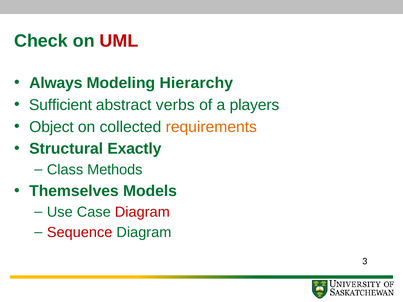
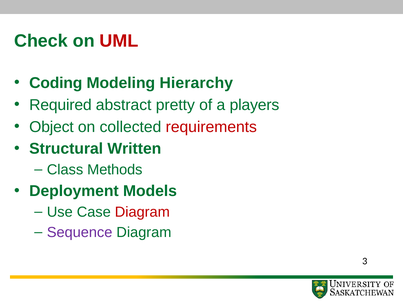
Always: Always -> Coding (56, 83)
Sufficient: Sufficient -> Required (60, 105)
verbs: verbs -> pretty (175, 105)
requirements colour: orange -> red (211, 127)
Exactly: Exactly -> Written (134, 149)
Themselves: Themselves -> Deployment (74, 191)
Sequence colour: red -> purple (80, 233)
